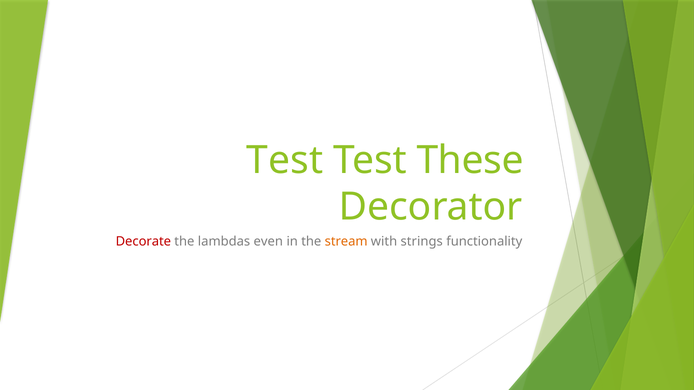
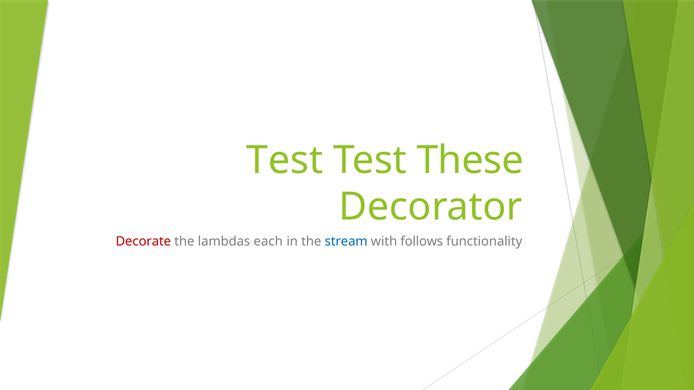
even: even -> each (268, 242)
stream colour: orange -> blue (346, 242)
strings: strings -> follows (422, 242)
